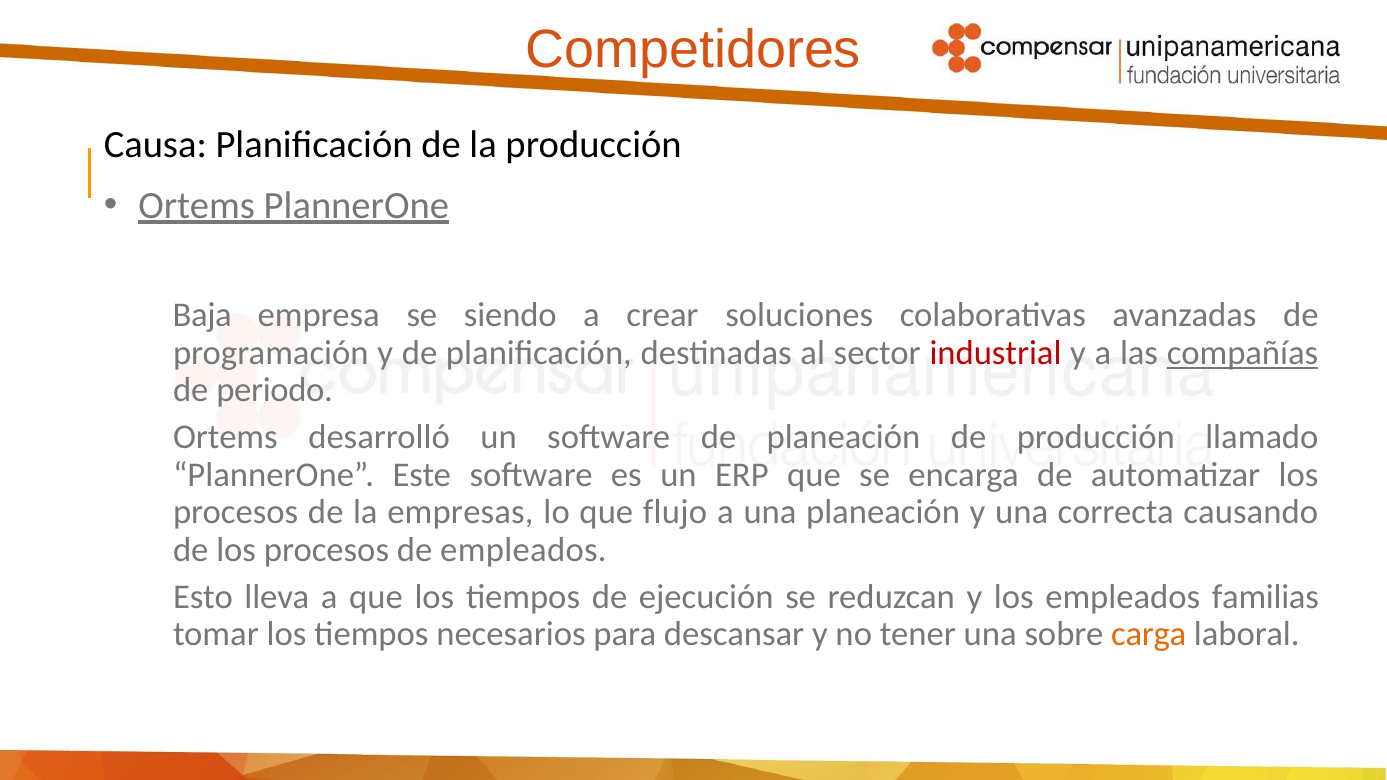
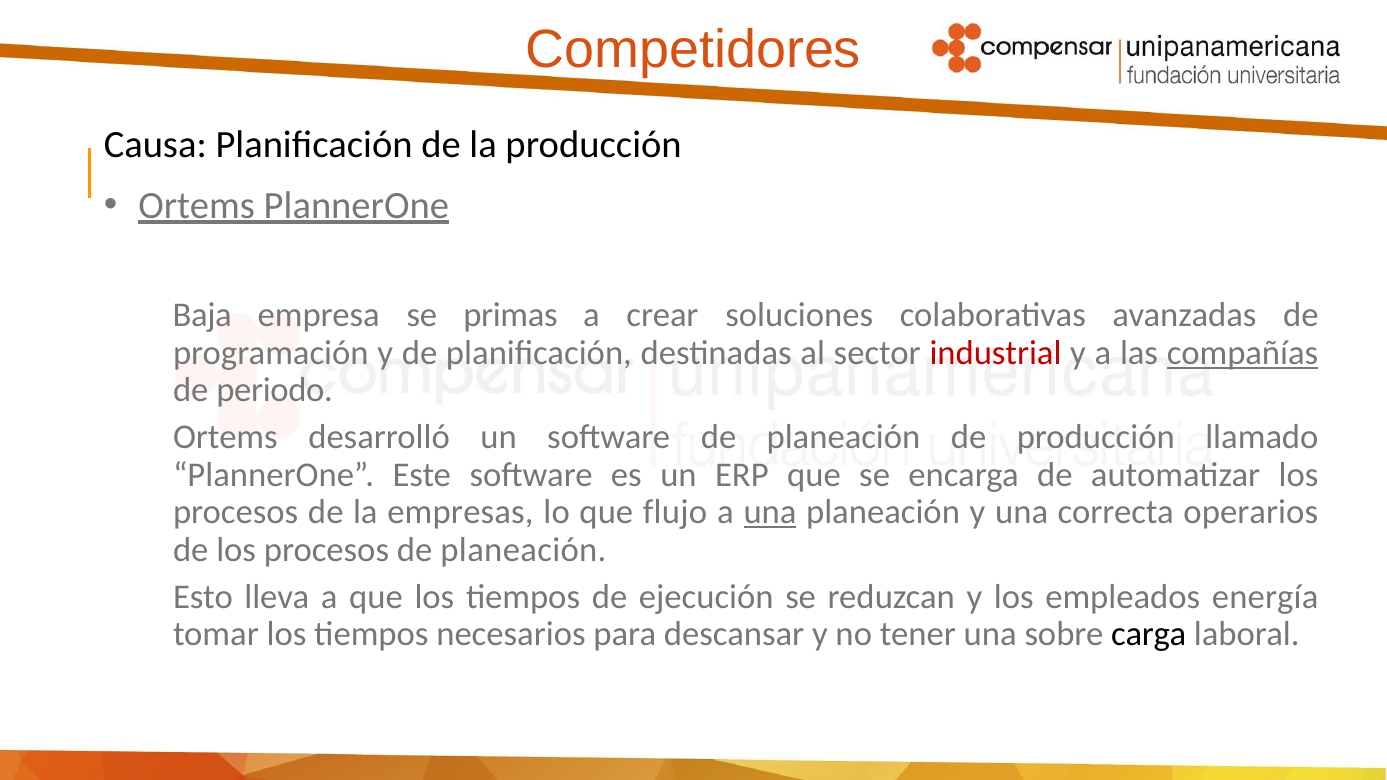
siendo: siendo -> primas (510, 315)
una underline: none -> present (770, 512)
causando: causando -> operarios (1251, 512)
procesos de empleados: empleados -> planeación (523, 550)
familias: familias -> energía (1265, 597)
carga colour: orange -> black (1149, 634)
